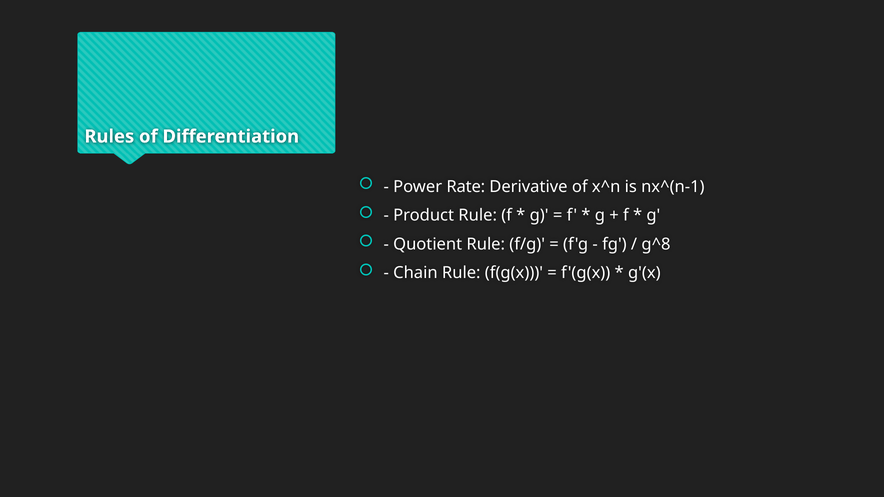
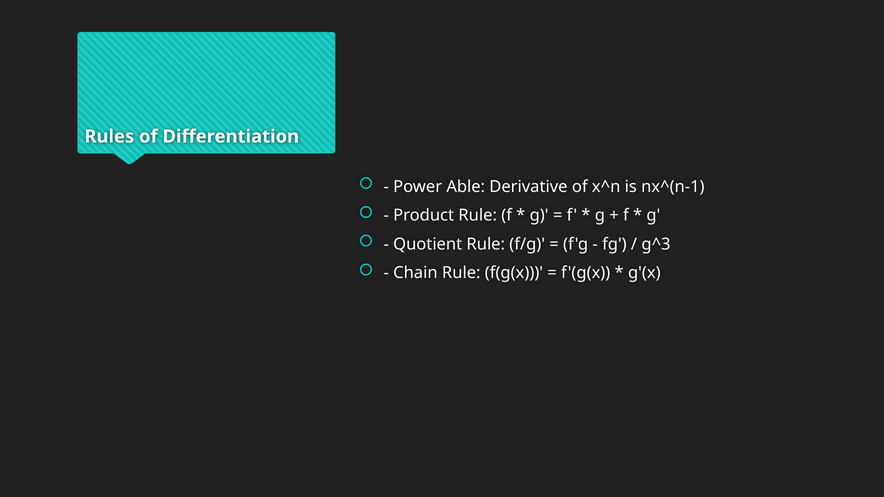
Rate: Rate -> Able (466, 187)
g^8: g^8 -> g^3 (656, 244)
